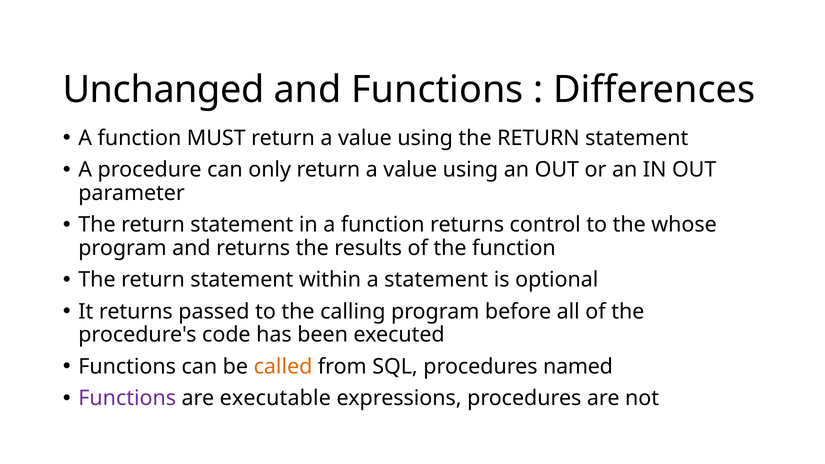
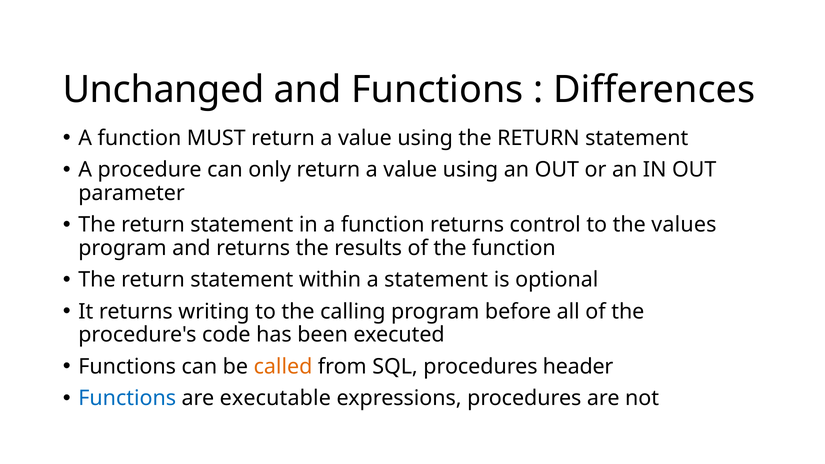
whose: whose -> values (684, 225)
passed: passed -> writing (214, 312)
named: named -> header (578, 367)
Functions colour: purple -> blue (127, 398)
